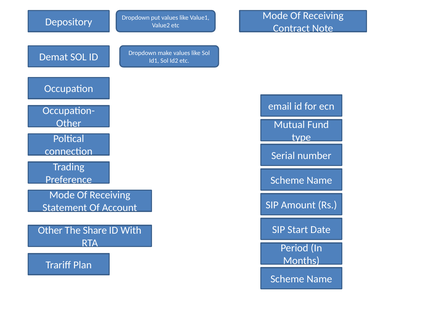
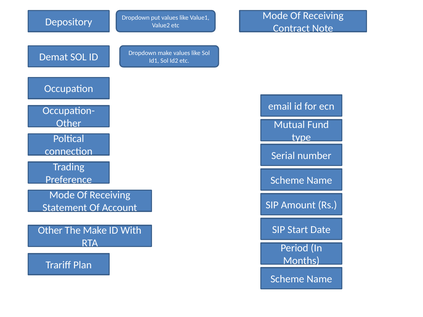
The Share: Share -> Make (95, 231)
